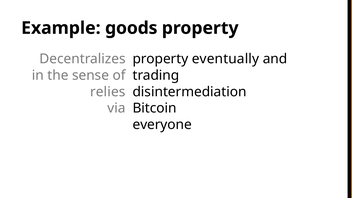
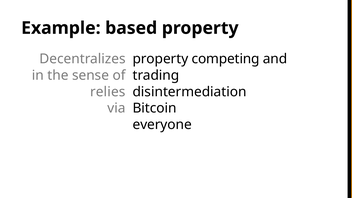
goods: goods -> based (131, 28)
eventually: eventually -> competing (226, 59)
